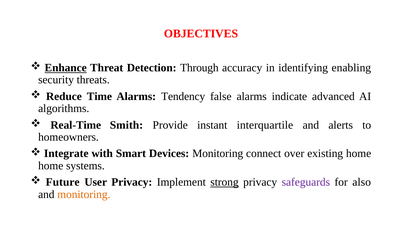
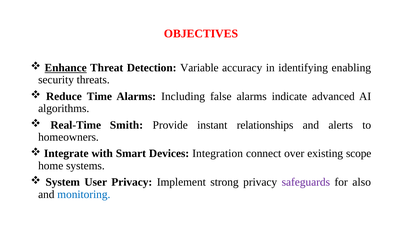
Through: Through -> Variable (199, 68)
Tendency: Tendency -> Including (183, 96)
interquartile: interquartile -> relationships (265, 125)
Devices Monitoring: Monitoring -> Integration (218, 154)
existing home: home -> scope (359, 154)
Future: Future -> System (63, 182)
strong underline: present -> none (224, 182)
monitoring colour: orange -> blue (84, 195)
